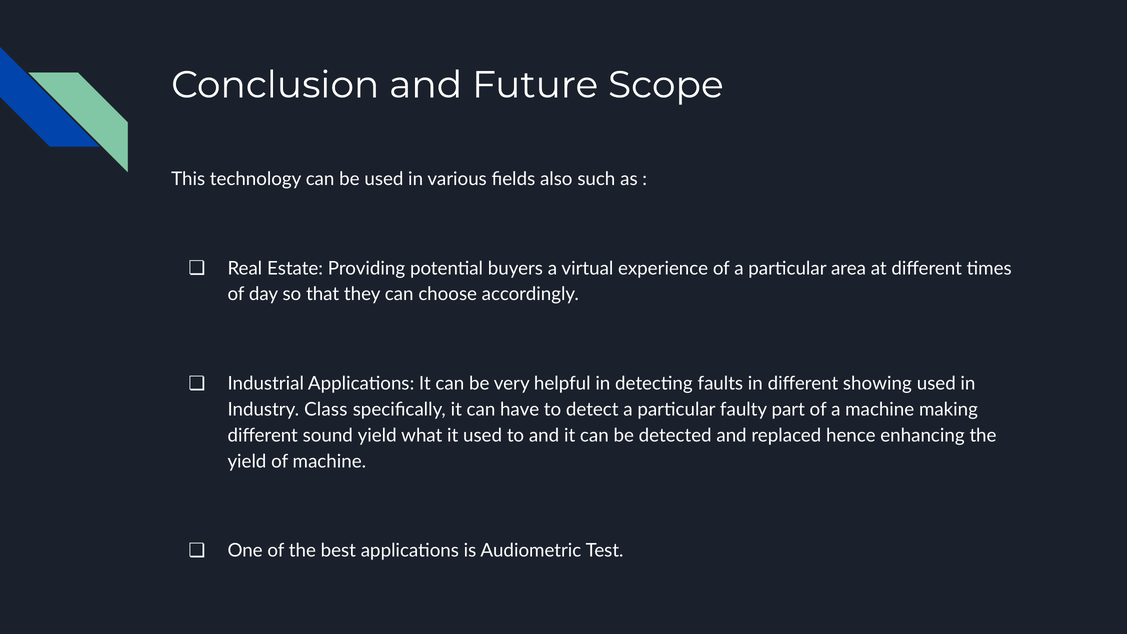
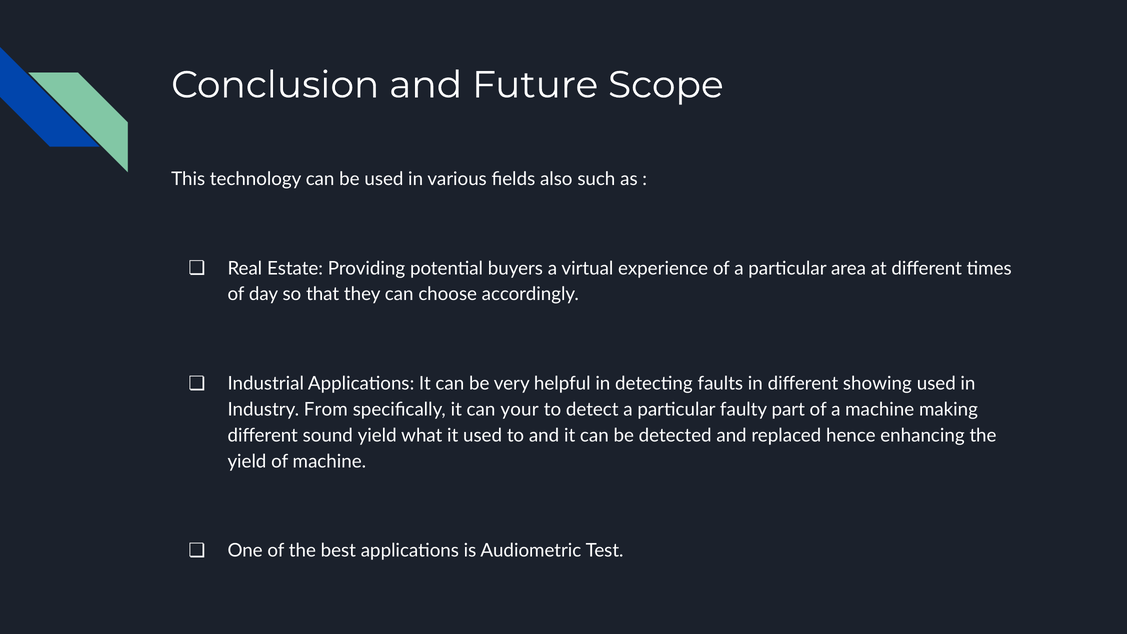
Class: Class -> From (326, 410)
have: have -> your (520, 410)
